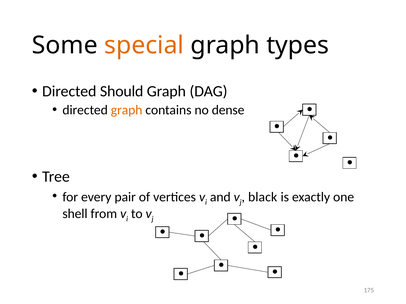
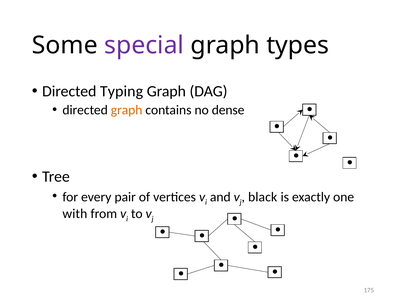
special colour: orange -> purple (144, 45)
Should: Should -> Typing (122, 92)
shell: shell -> with (75, 214)
